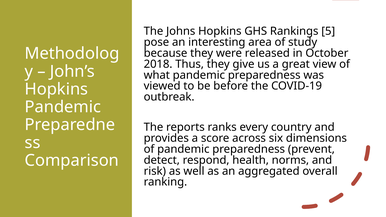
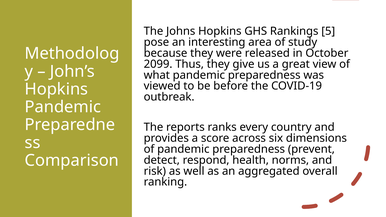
2018: 2018 -> 2099 (158, 64)
